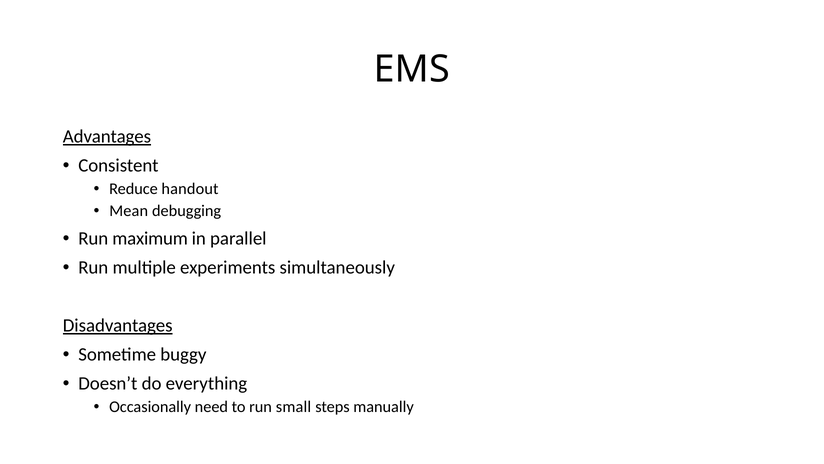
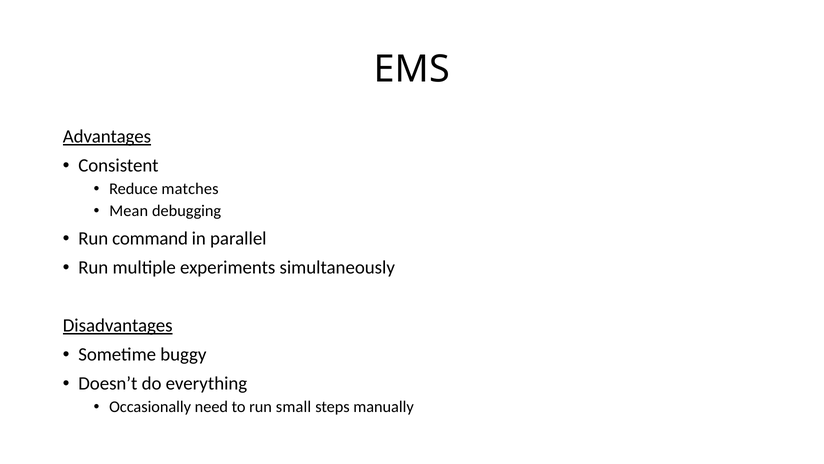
handout: handout -> matches (190, 189)
maximum: maximum -> command (150, 238)
